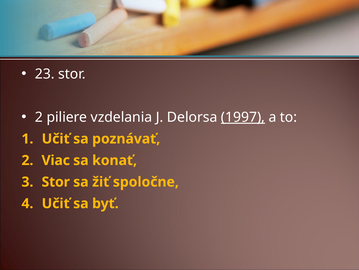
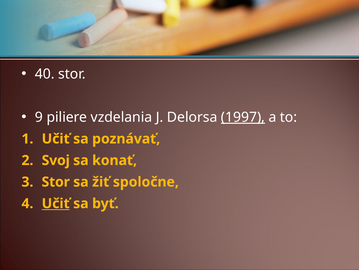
23: 23 -> 40 (45, 74)
2: 2 -> 9 (39, 117)
Viac: Viac -> Svoj (56, 160)
Učiť underline: none -> present (56, 203)
